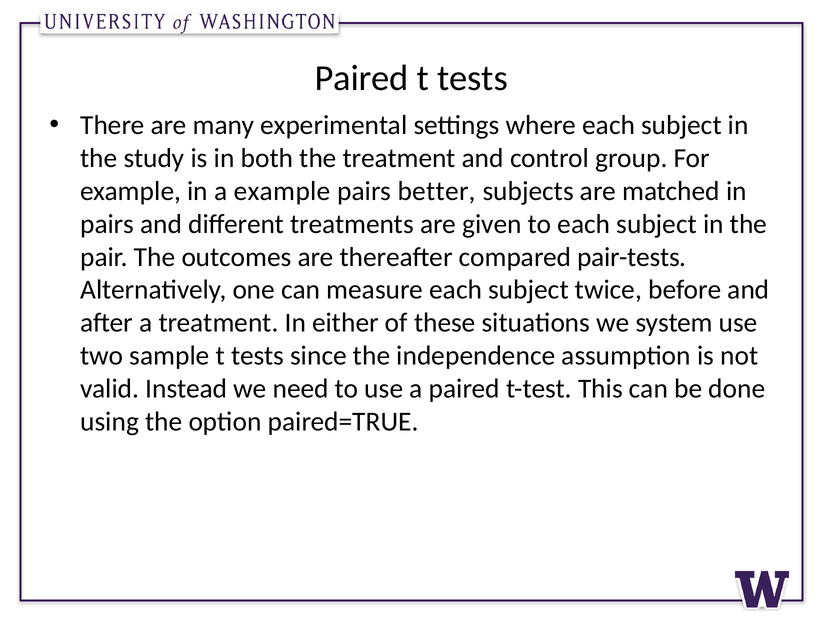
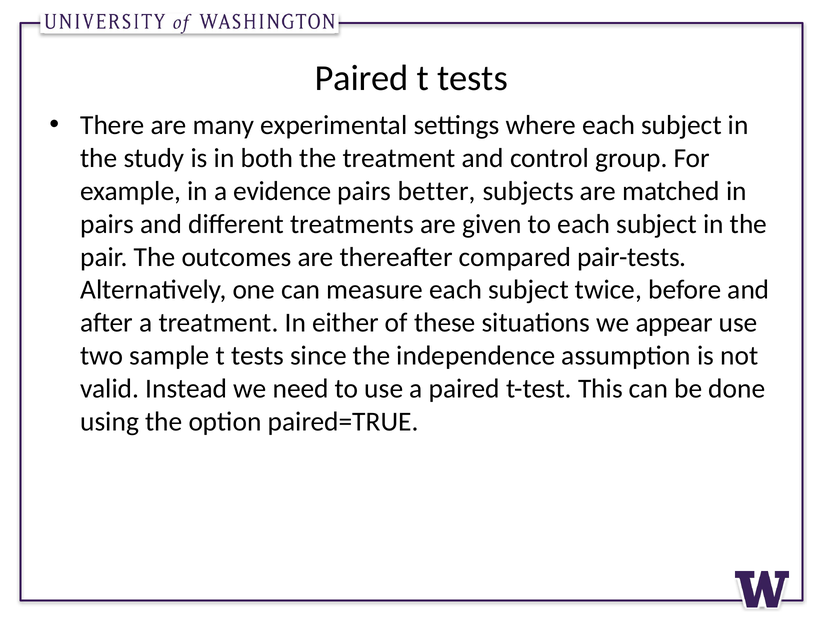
a example: example -> evidence (282, 191)
system: system -> appear (674, 323)
